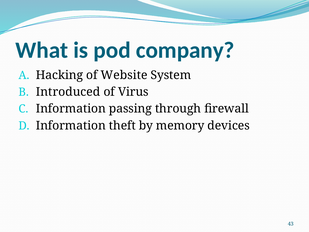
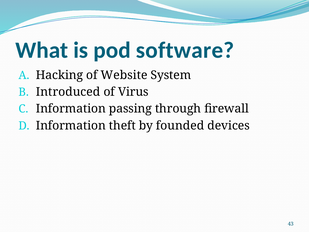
company: company -> software (185, 50)
memory: memory -> founded (180, 125)
